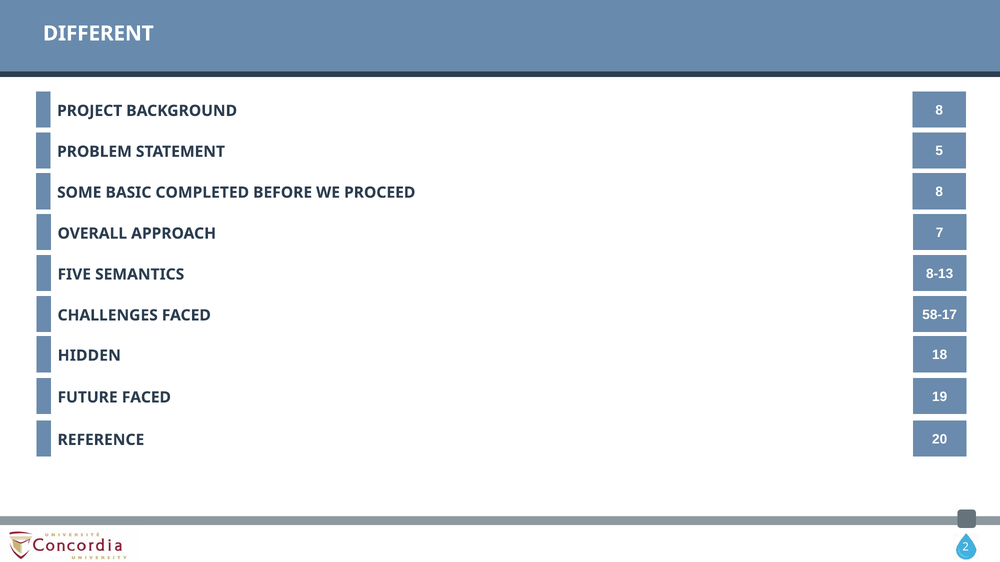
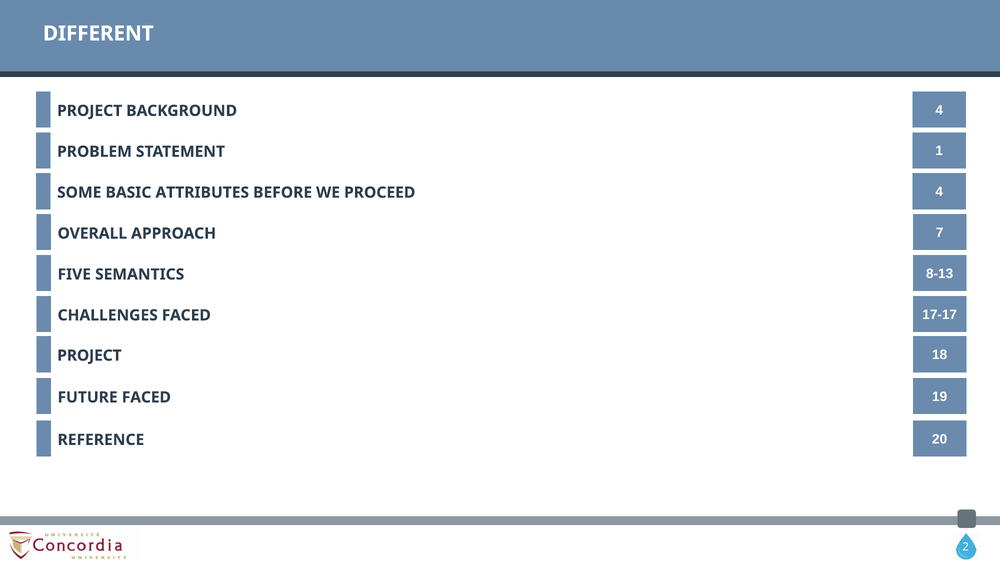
BACKGROUND 8: 8 -> 4 (939, 110)
5: 5 -> 1 (939, 151)
COMPLETED: COMPLETED -> ATTRIBUTES (202, 193)
PROCEED 8: 8 -> 4 (939, 192)
58-17: 58-17 -> 17-17 (940, 315)
HIDDEN: HIDDEN -> PROJECT (89, 356)
